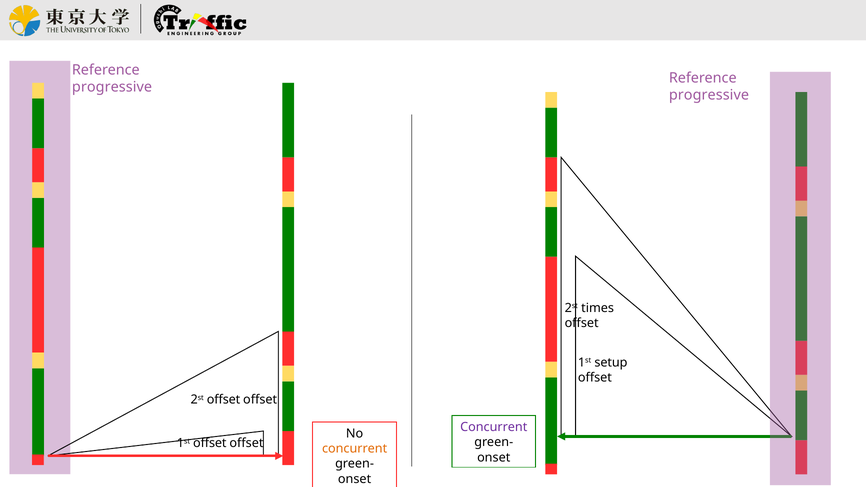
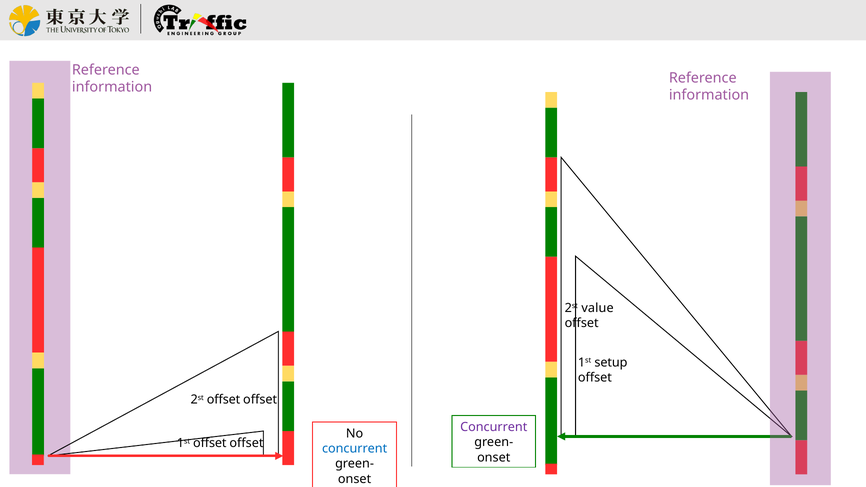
progressive: progressive -> information (112, 87)
progressive: progressive -> information (709, 95)
times: times -> value (598, 308)
concurrent colour: orange -> blue (355, 449)
